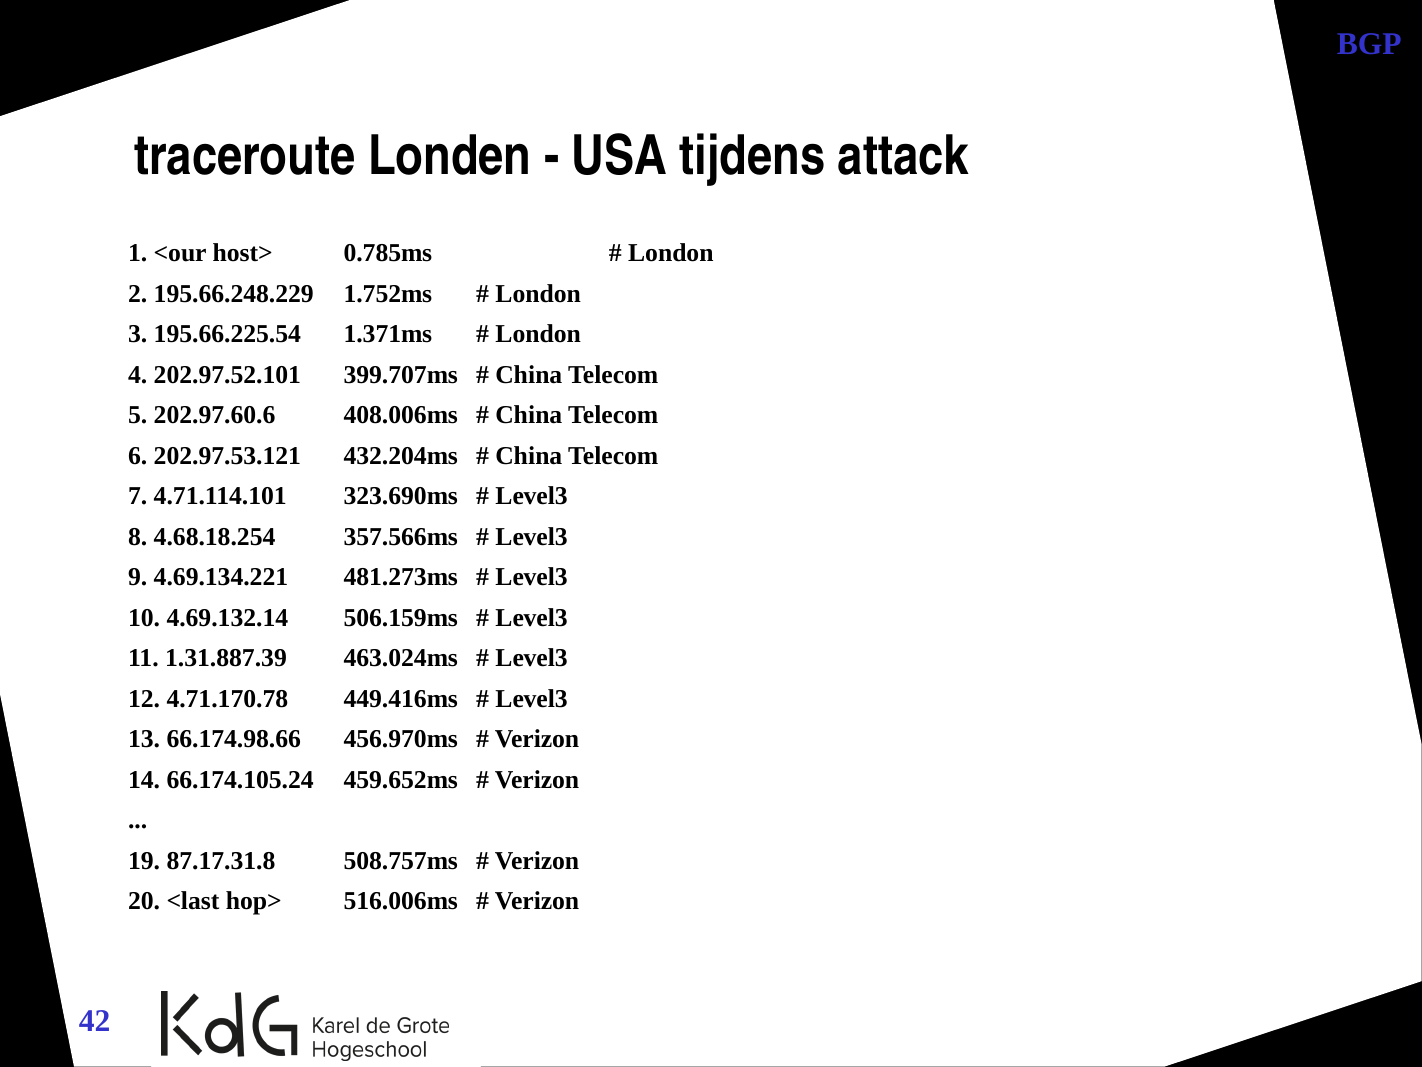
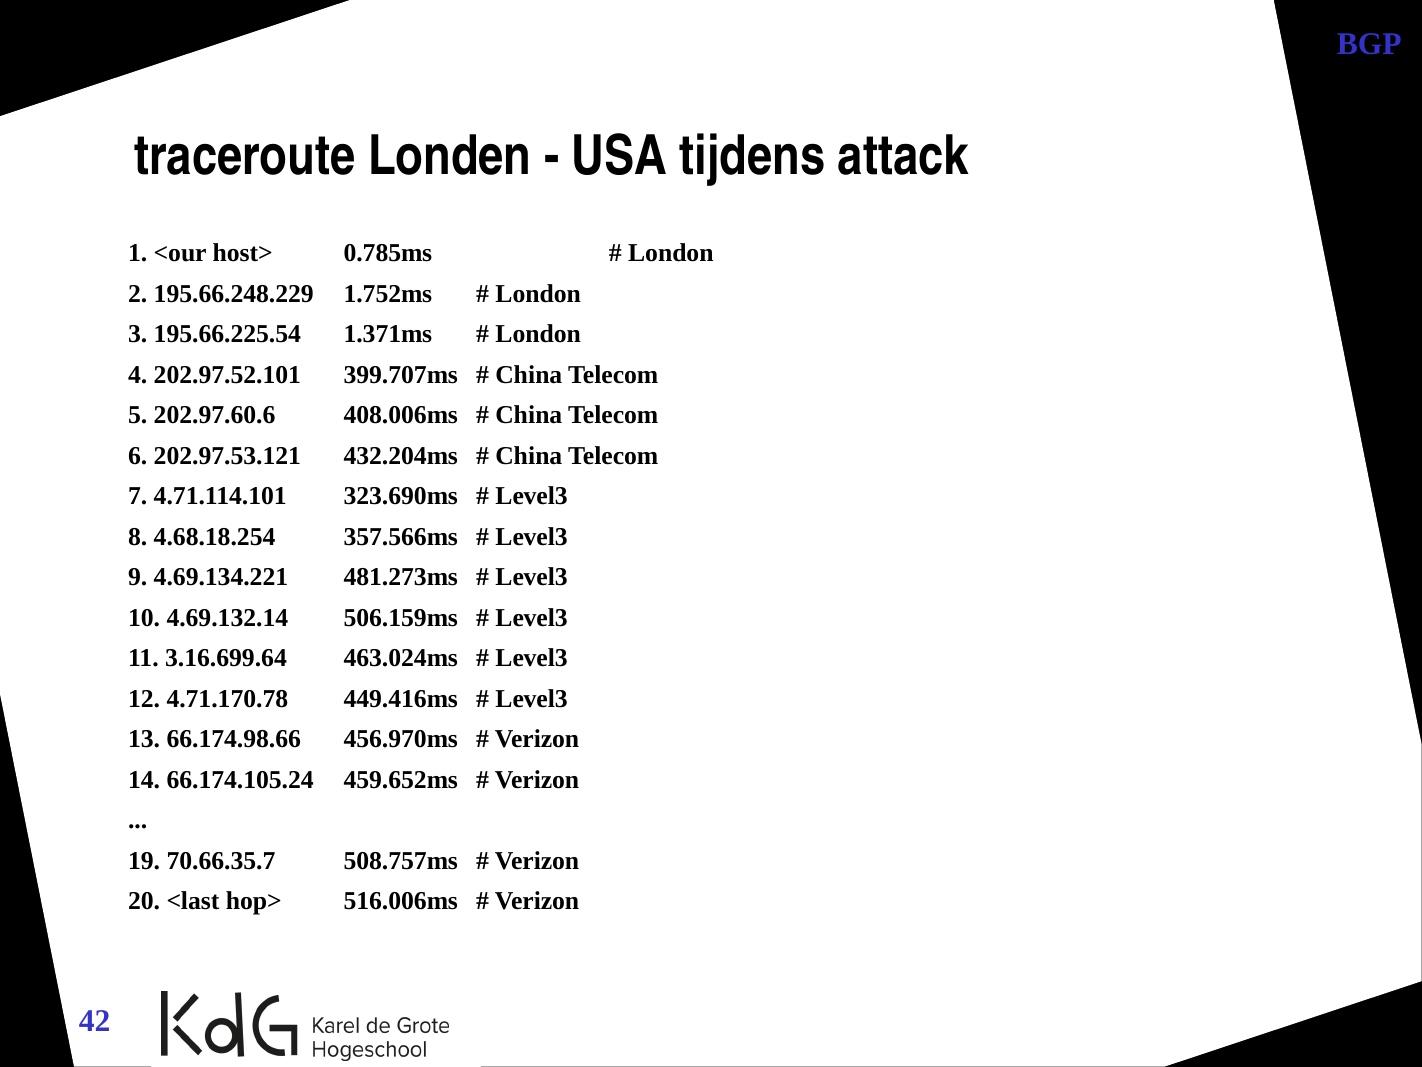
1.31.887.39: 1.31.887.39 -> 3.16.699.64 (226, 658)
87.17.31.8: 87.17.31.8 -> 70.66.35.7 (221, 861)
